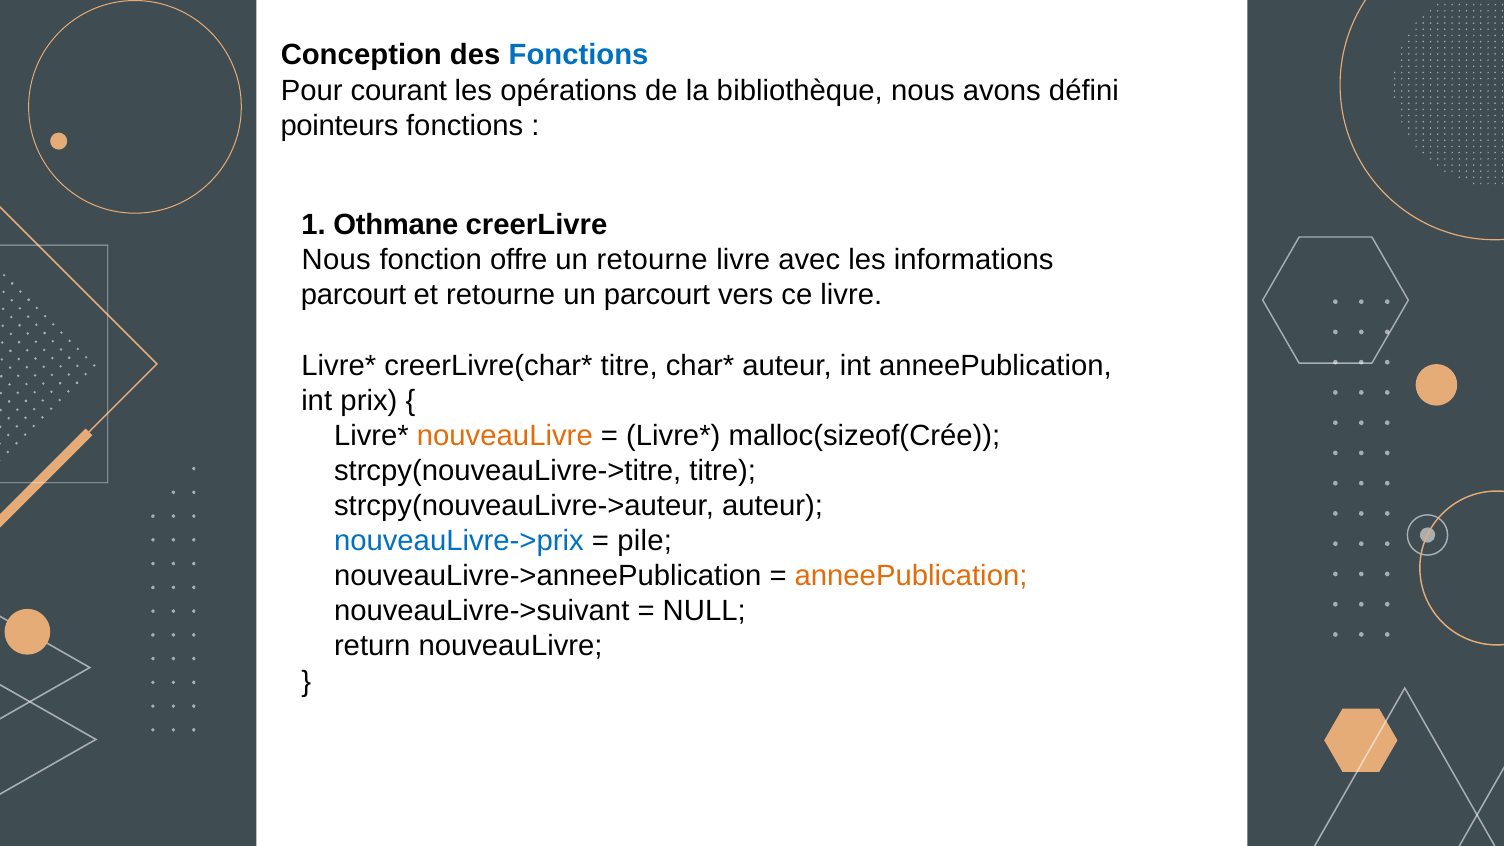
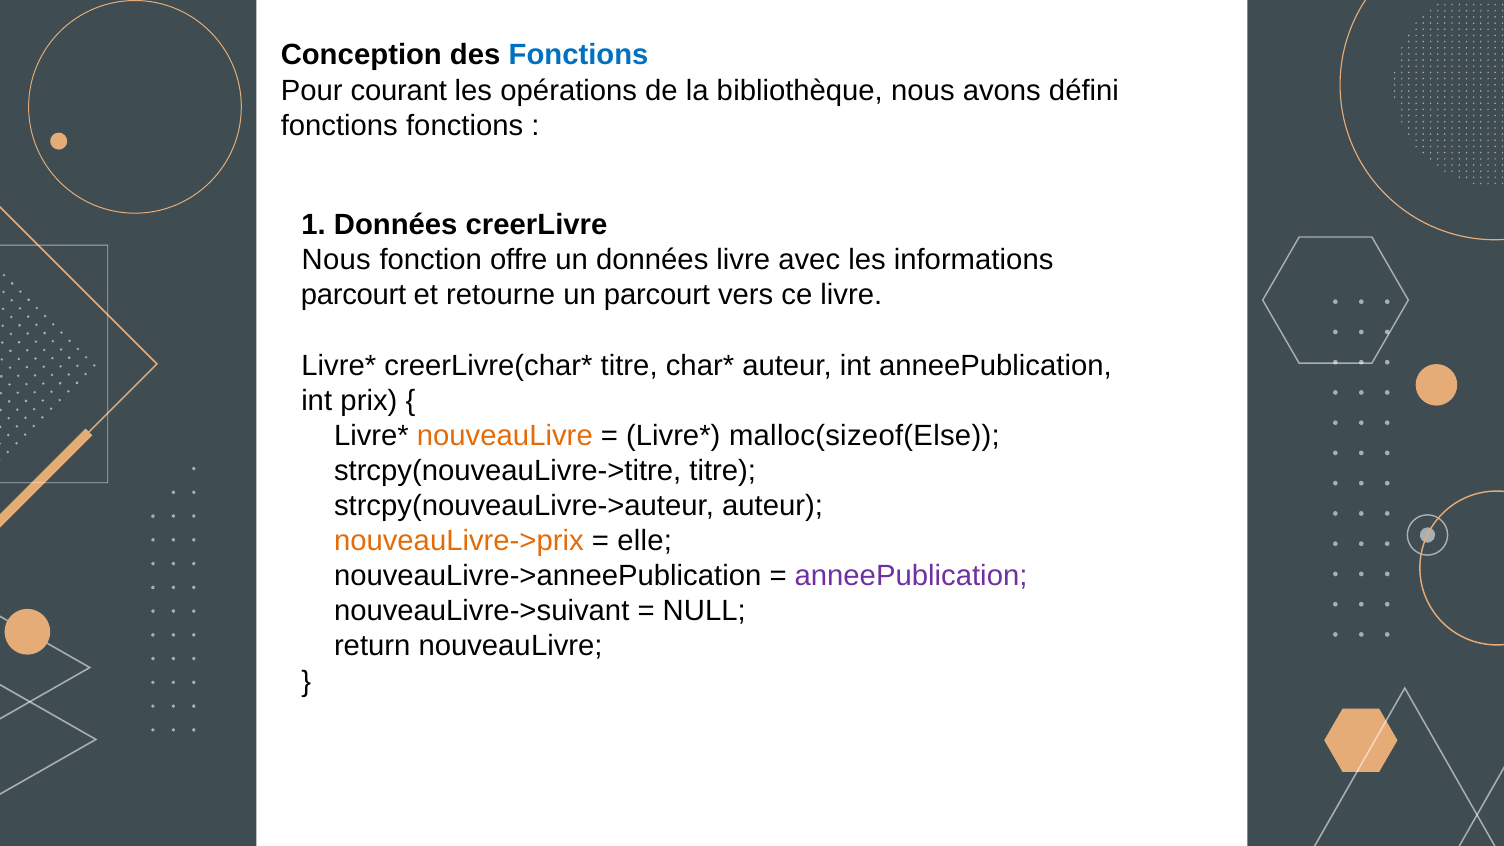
pointeurs: pointeurs -> fonctions (339, 125)
1 Othmane: Othmane -> Données (396, 225)
un retourne: retourne -> données (652, 260)
malloc(sizeof(Crée: malloc(sizeof(Crée -> malloc(sizeof(Else (864, 436)
nouveauLivre->prix colour: blue -> orange (459, 541)
pile: pile -> elle (645, 541)
anneePublication colour: orange -> purple (911, 576)
